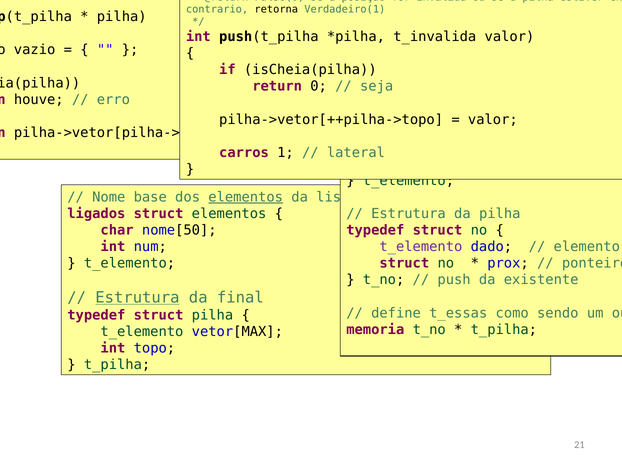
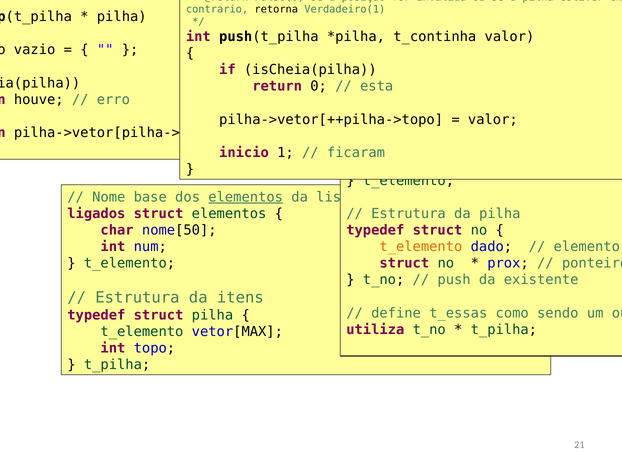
t_invalida: t_invalida -> t_continha (435, 37)
seja: seja -> esta (377, 87)
carros: carros -> inicio (244, 153)
lateral: lateral -> ficaram (356, 153)
t_elemento colour: purple -> orange (421, 247)
Estrutura underline: present -> none (137, 298)
final: final -> itens (240, 298)
memoria: memoria -> utiliza (375, 330)
